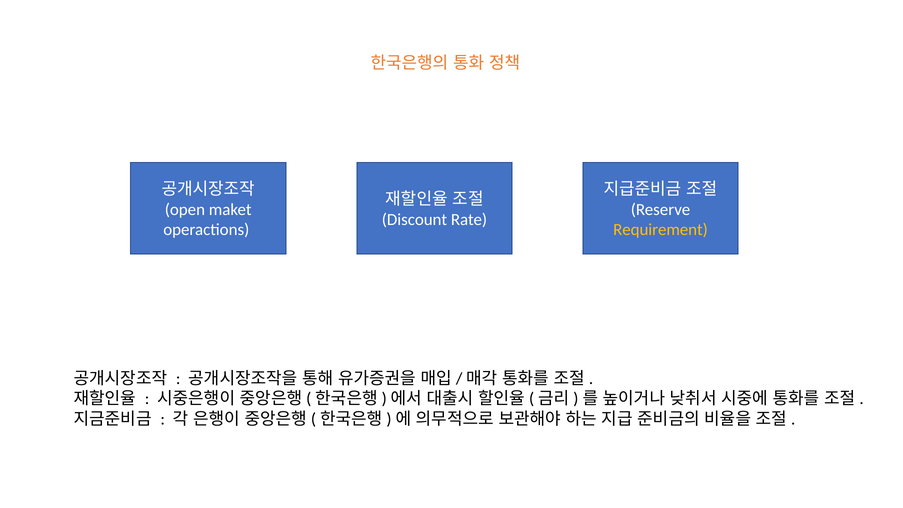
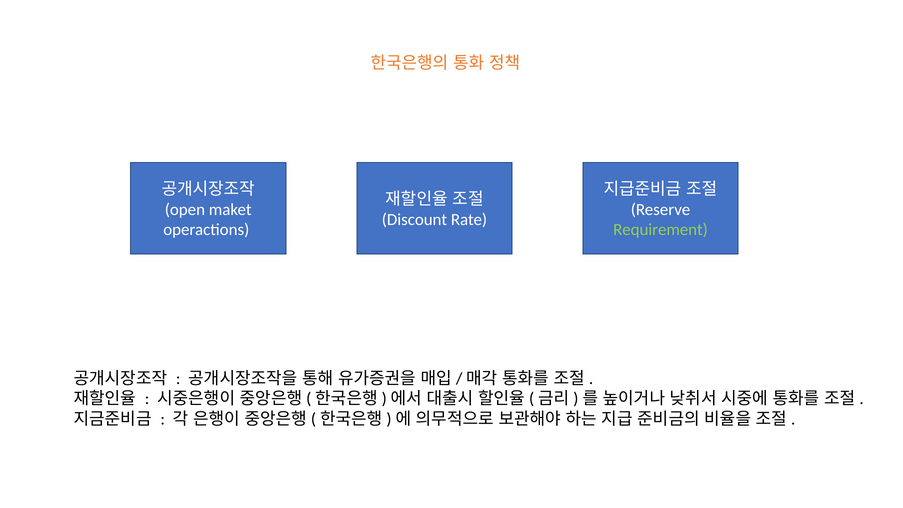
Requirement colour: yellow -> light green (660, 230)
